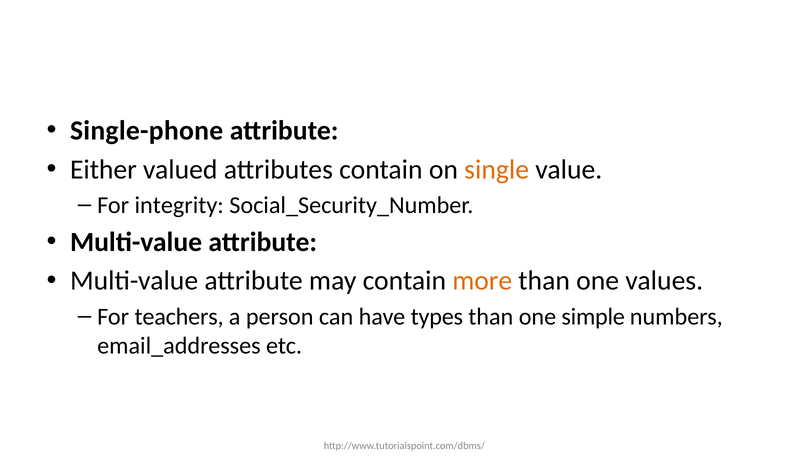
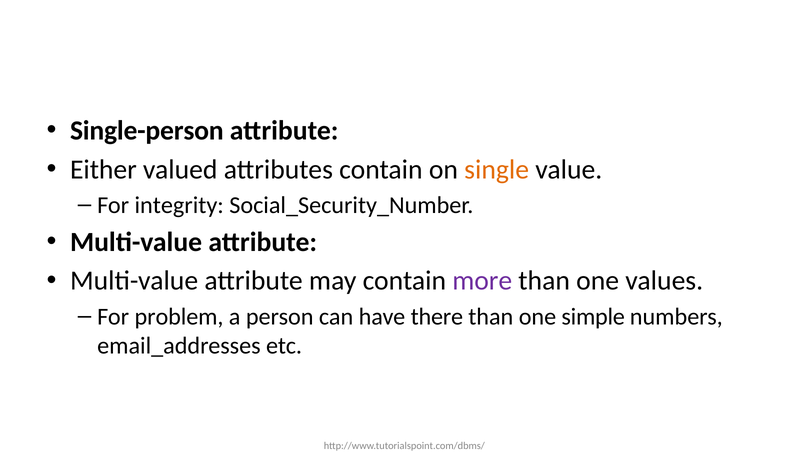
Single-phone: Single-phone -> Single-person (147, 131)
more colour: orange -> purple (482, 281)
teachers: teachers -> problem (179, 316)
types: types -> there (437, 316)
